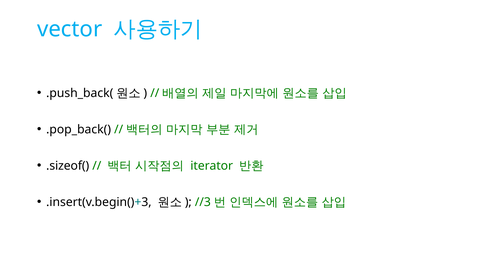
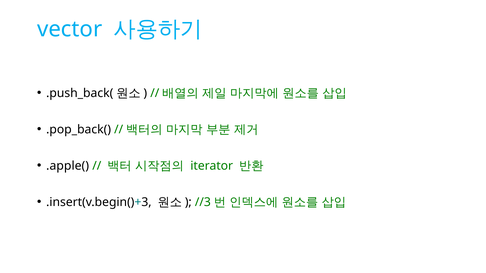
.sizeof(: .sizeof( -> .apple( (68, 166)
